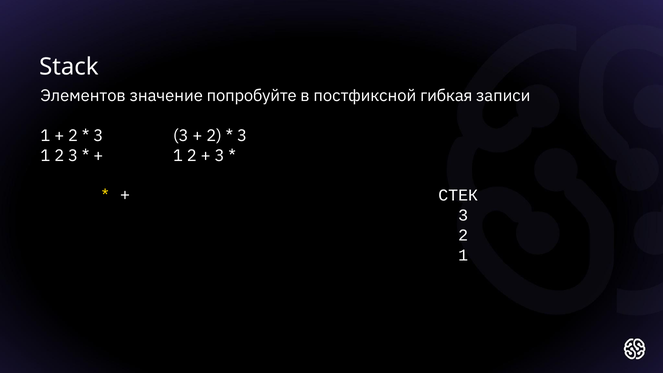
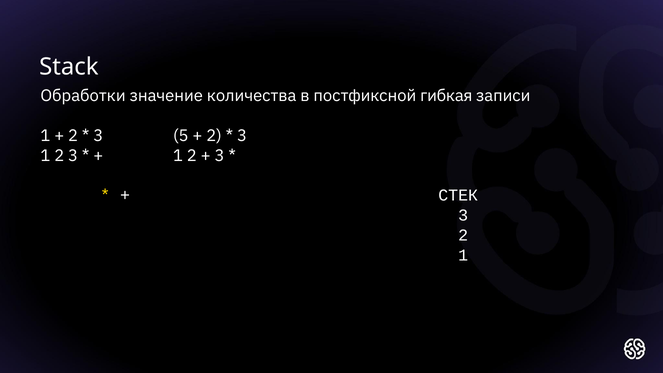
Элементов: Элементов -> Обработки (83, 96)
попробуйте: попробуйте -> количества (252, 96)
3 3: 3 -> 5 (181, 136)
